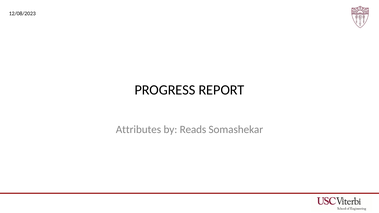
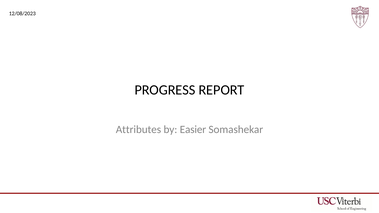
Reads: Reads -> Easier (193, 130)
